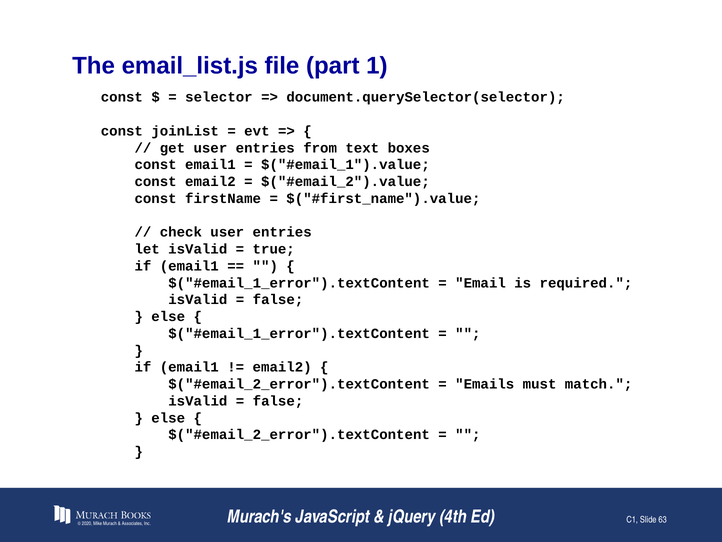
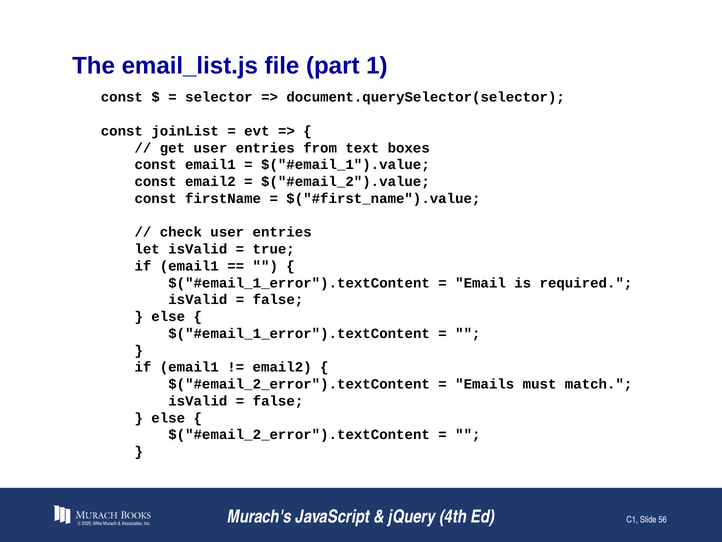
63: 63 -> 56 (663, 520)
